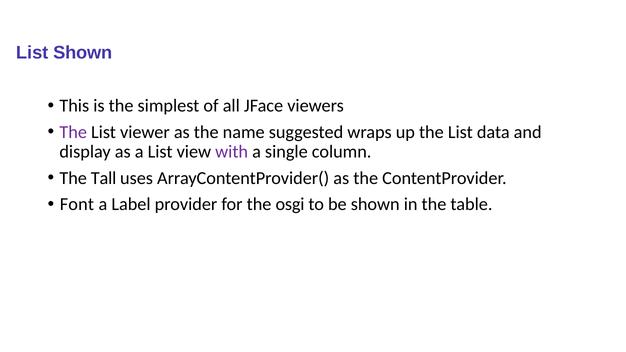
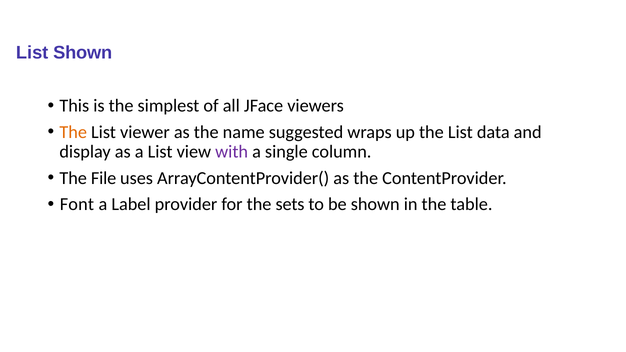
The colour: purple -> orange (73, 132)
Tall: Tall -> File (104, 178)
osgi: osgi -> sets (290, 204)
